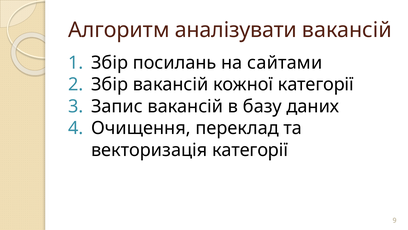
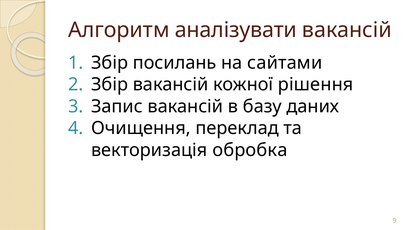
кожної категорії: категорії -> рішення (316, 84)
векторизація категорії: категорії -> обробка (250, 150)
